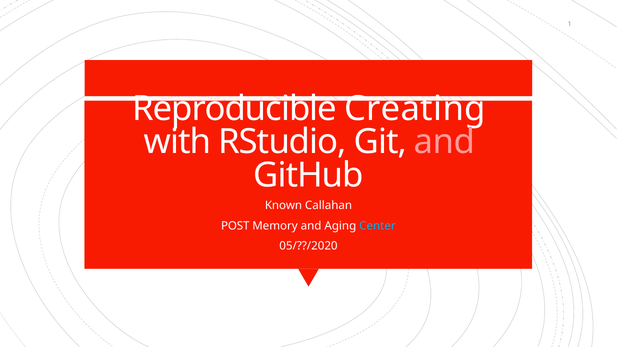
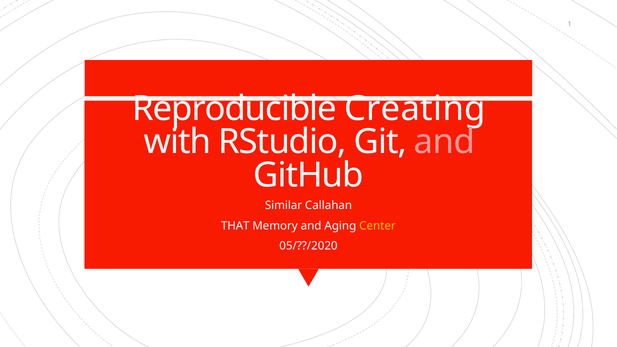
Known: Known -> Similar (283, 205)
POST: POST -> THAT (235, 226)
Center colour: light blue -> yellow (377, 226)
